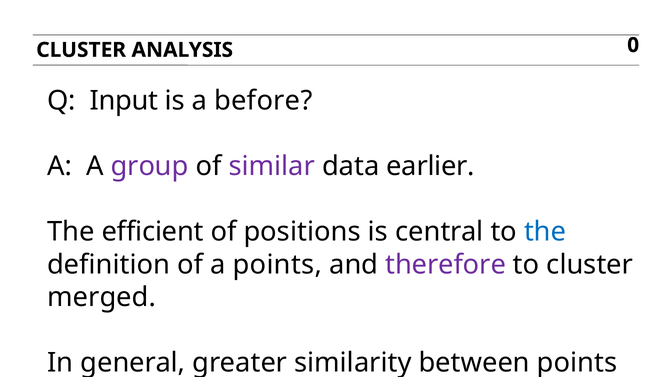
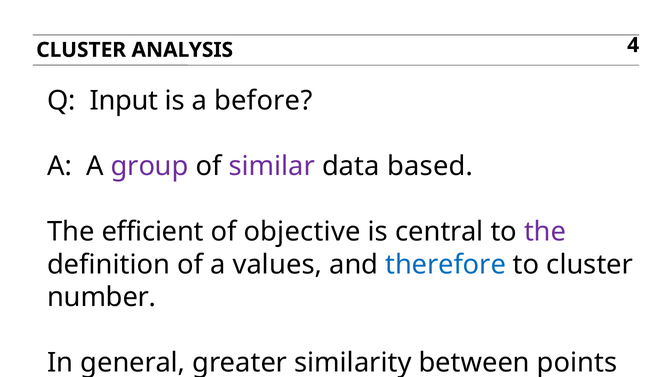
0: 0 -> 4 (633, 45)
earlier: earlier -> based (430, 166)
positions: positions -> objective (302, 232)
the colour: blue -> purple (545, 232)
a points: points -> values (277, 265)
therefore colour: purple -> blue (446, 265)
merged: merged -> number (102, 298)
